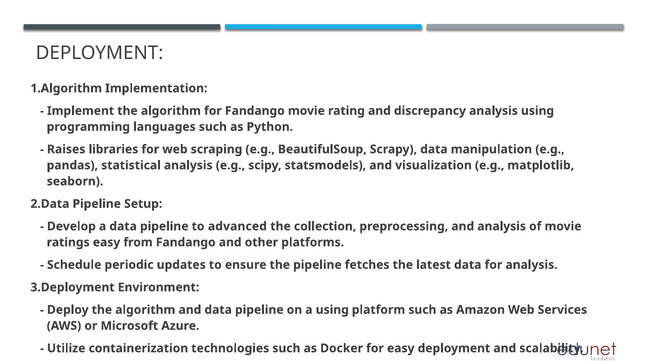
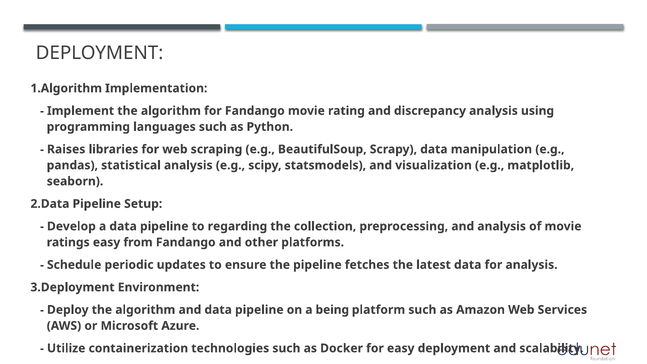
advanced: advanced -> regarding (237, 226)
a using: using -> being (332, 310)
